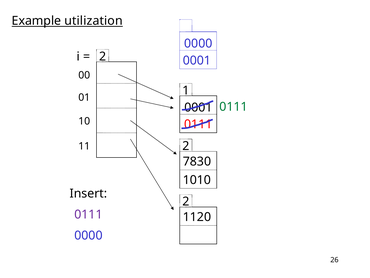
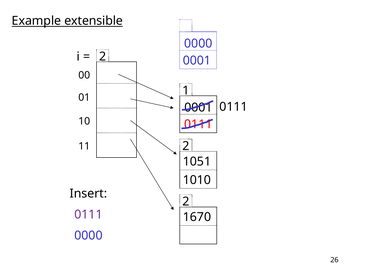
utilization: utilization -> extensible (94, 21)
0111 colour: green -> black (234, 107)
7830: 7830 -> 1051 (197, 161)
1120: 1120 -> 1670 (197, 217)
